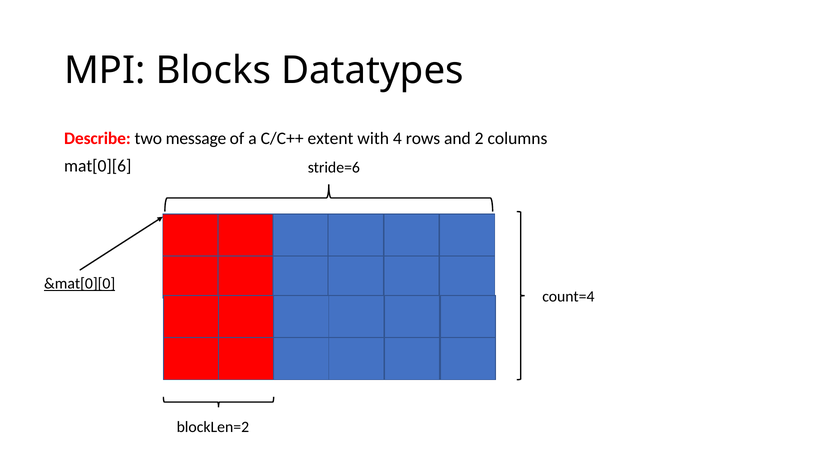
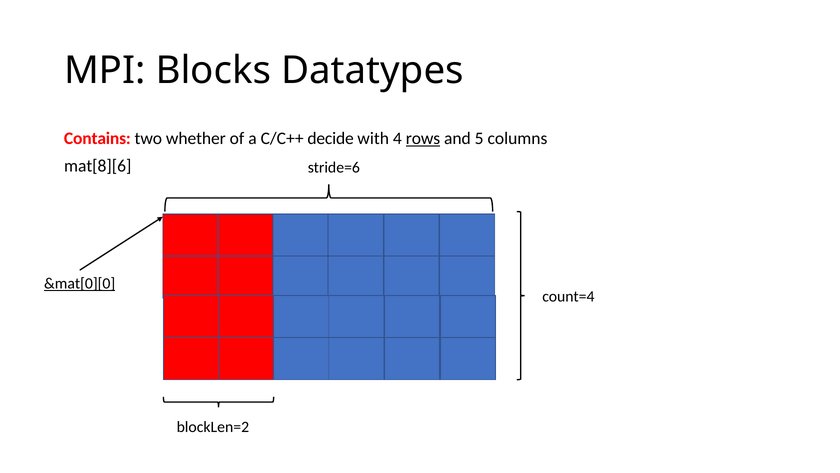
Describe: Describe -> Contains (97, 138)
message: message -> whether (196, 138)
extent: extent -> decide (331, 138)
rows underline: none -> present (423, 138)
2: 2 -> 5 (479, 138)
mat[0][6: mat[0][6 -> mat[8][6 (98, 166)
